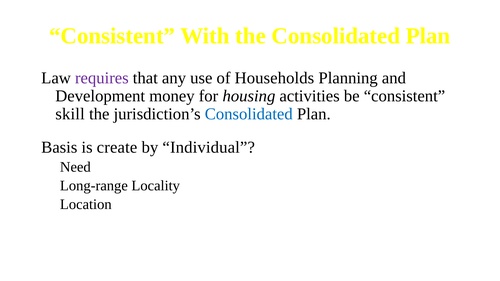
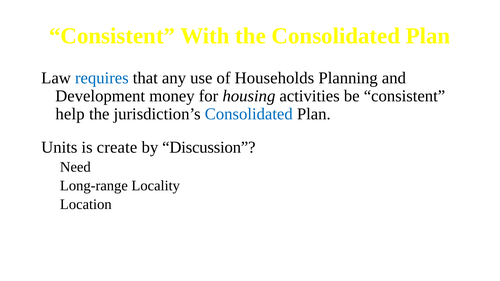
requires colour: purple -> blue (102, 78)
skill: skill -> help (70, 114)
Basis: Basis -> Units (59, 147)
Individual: Individual -> Discussion (209, 147)
